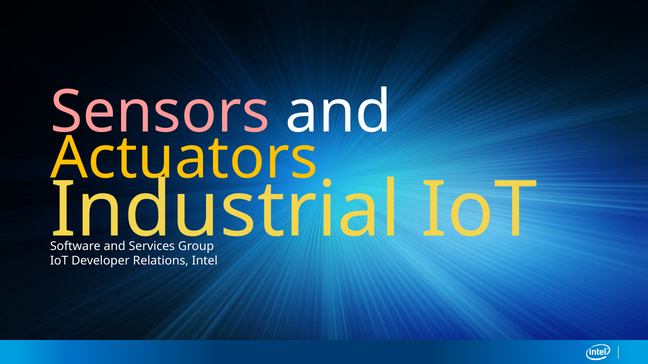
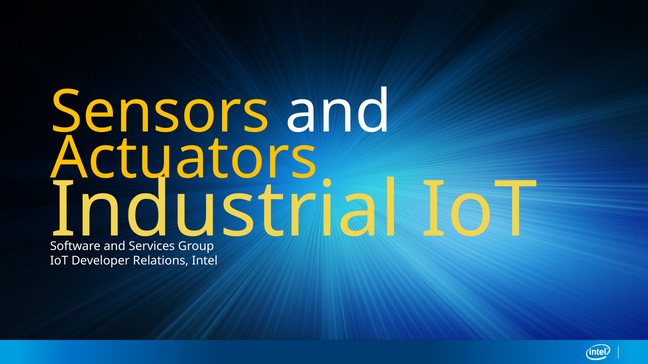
Sensors colour: pink -> yellow (160, 112)
